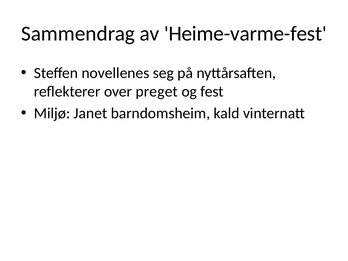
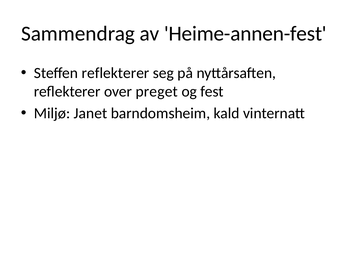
Heime-varme-fest: Heime-varme-fest -> Heime-annen-fest (245, 34)
Steffen novellenes: novellenes -> reflekterer (115, 73)
